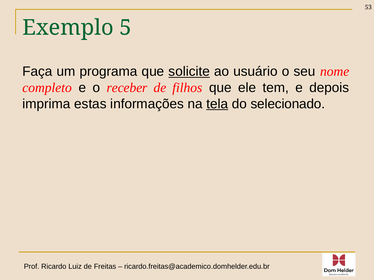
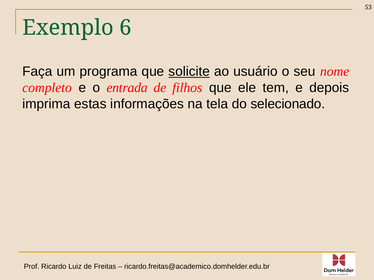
5: 5 -> 6 (125, 28)
receber: receber -> entrada (127, 88)
tela underline: present -> none (217, 104)
